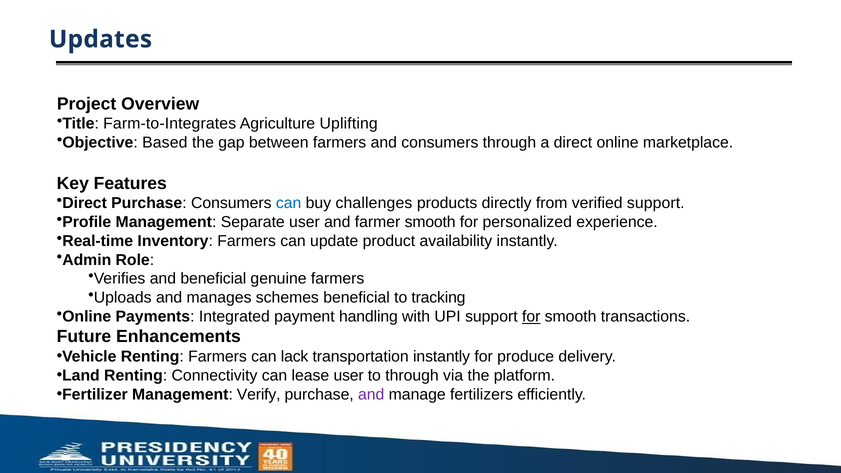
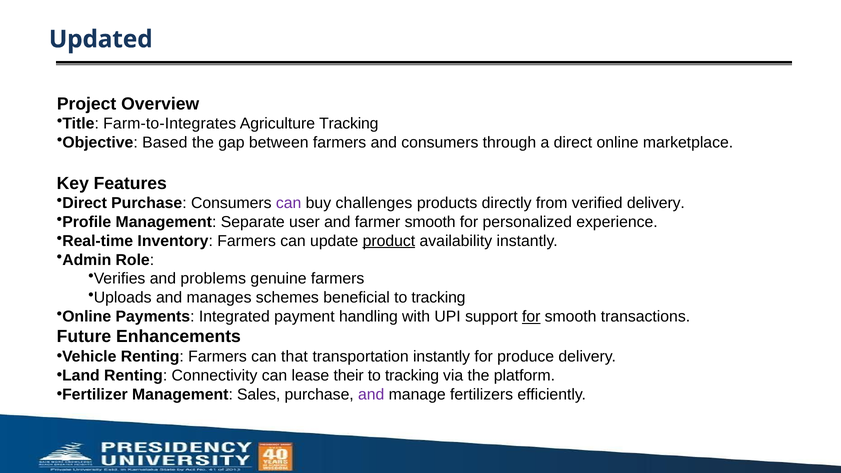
Updates: Updates -> Updated (101, 39)
Agriculture Uplifting: Uplifting -> Tracking (349, 124)
can colour: blue -> purple (289, 203)
verified support: support -> delivery (656, 203)
product underline: none -> present (389, 241)
and beneficial: beneficial -> problems (213, 279)
lack: lack -> that (294, 357)
lease user: user -> their (349, 376)
through: through -> tracking (412, 376)
Verify: Verify -> Sales (259, 394)
